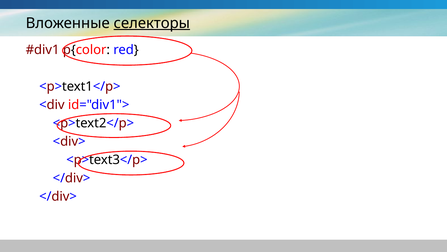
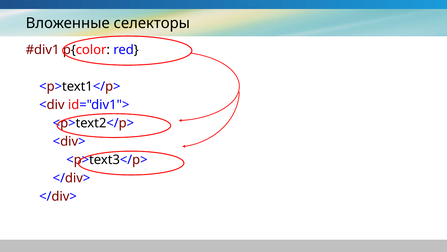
селекторы underline: present -> none (152, 23)
